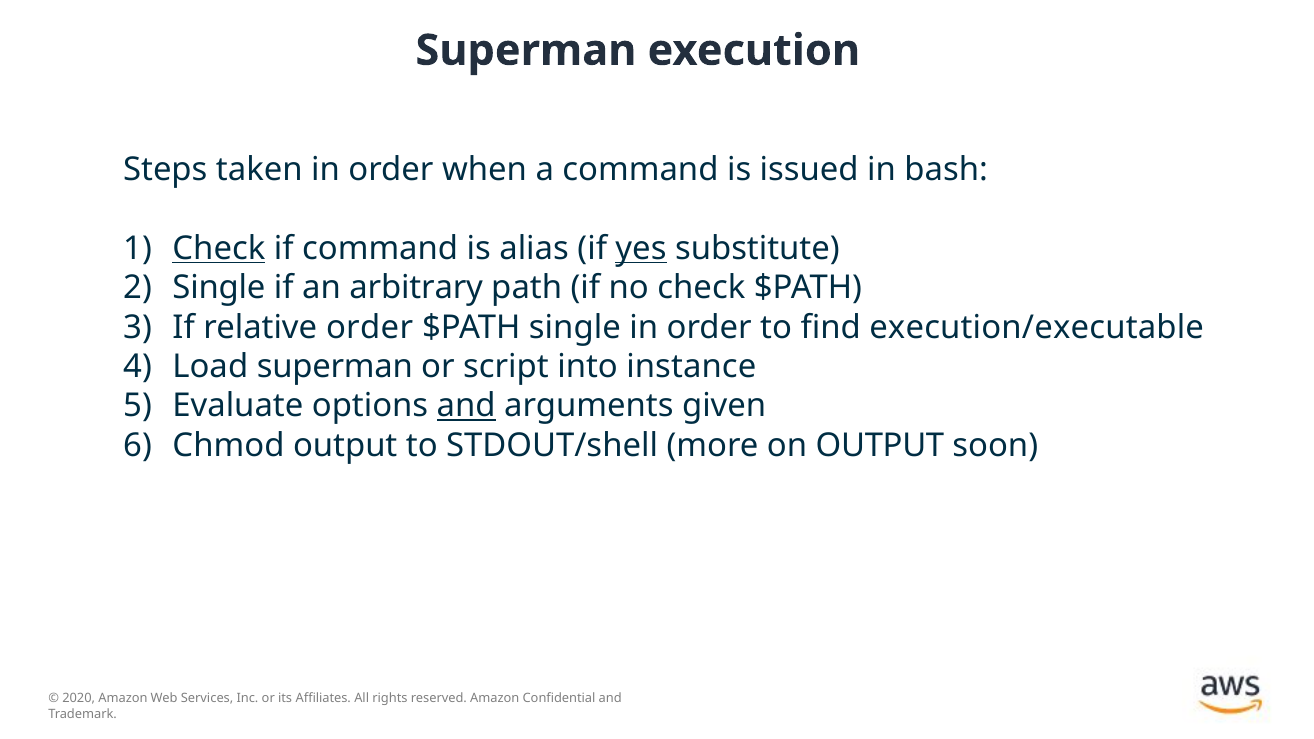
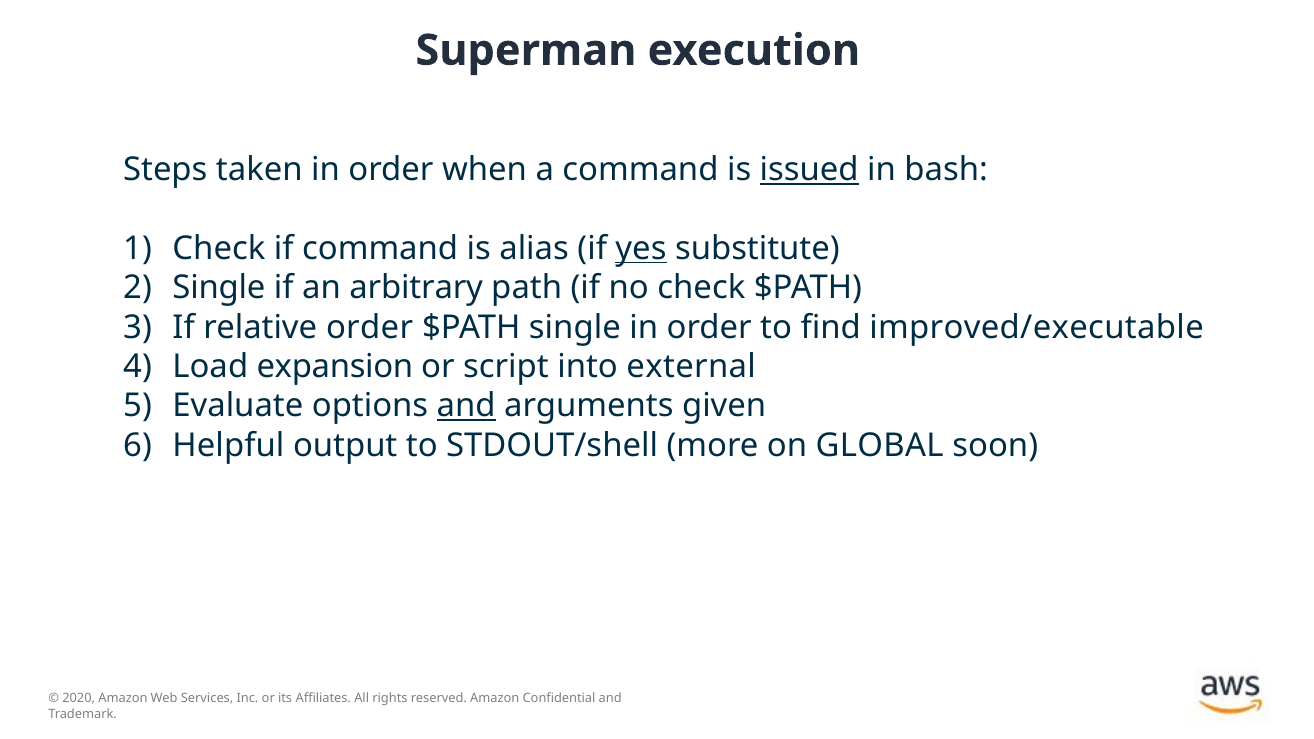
issued underline: none -> present (809, 170)
Check underline: present -> none (219, 248)
execution/executable: execution/executable -> improved/executable (1037, 327)
Load superman: superman -> expansion (335, 367)
instance: instance -> external (691, 367)
Chmod: Chmod -> Helpful (228, 446)
on OUTPUT: OUTPUT -> GLOBAL (880, 446)
